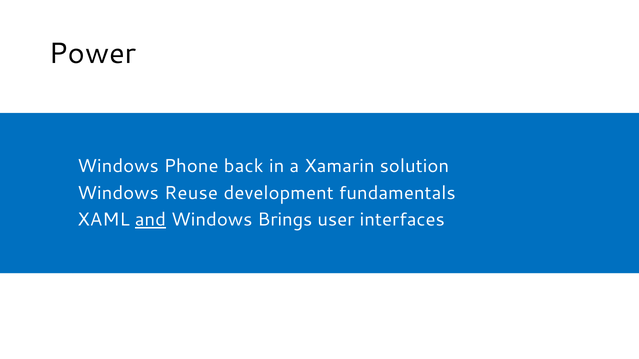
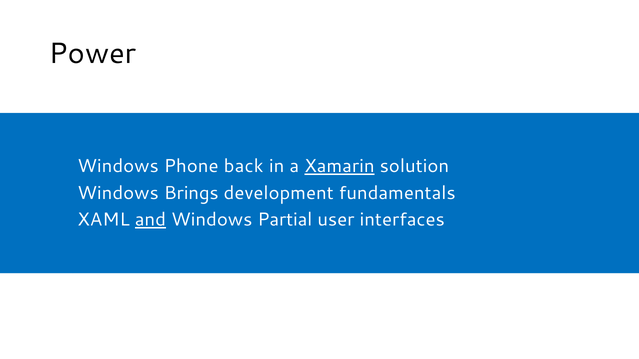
Xamarin underline: none -> present (339, 166)
Reuse: Reuse -> Brings (191, 193)
Brings: Brings -> Partial (285, 220)
